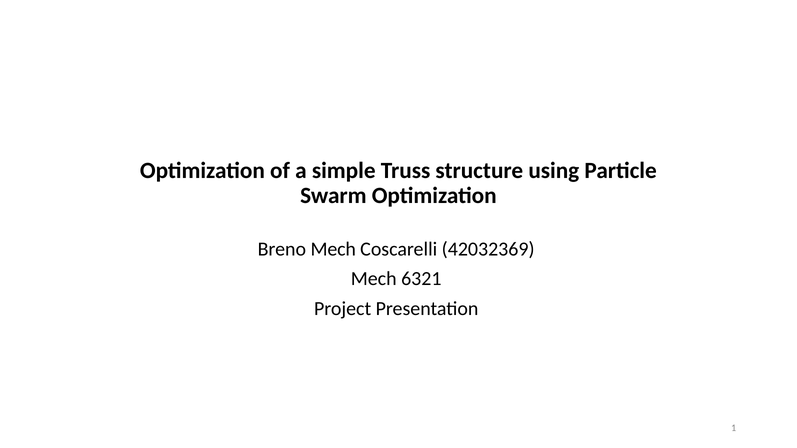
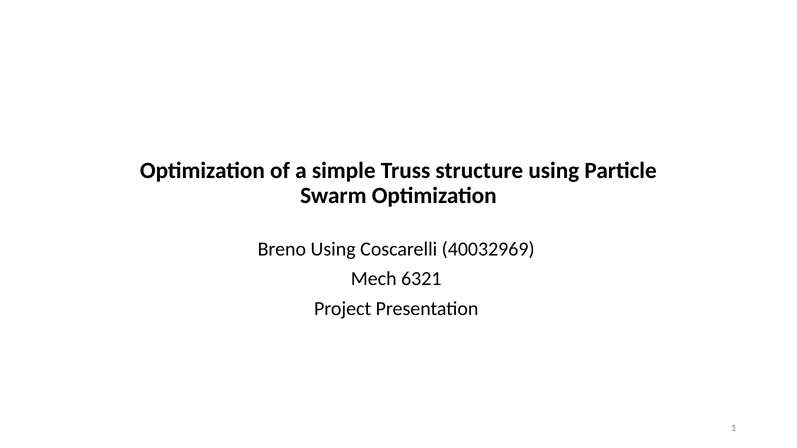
Breno Mech: Mech -> Using (333, 249)
42032369: 42032369 -> 40032969 (488, 249)
